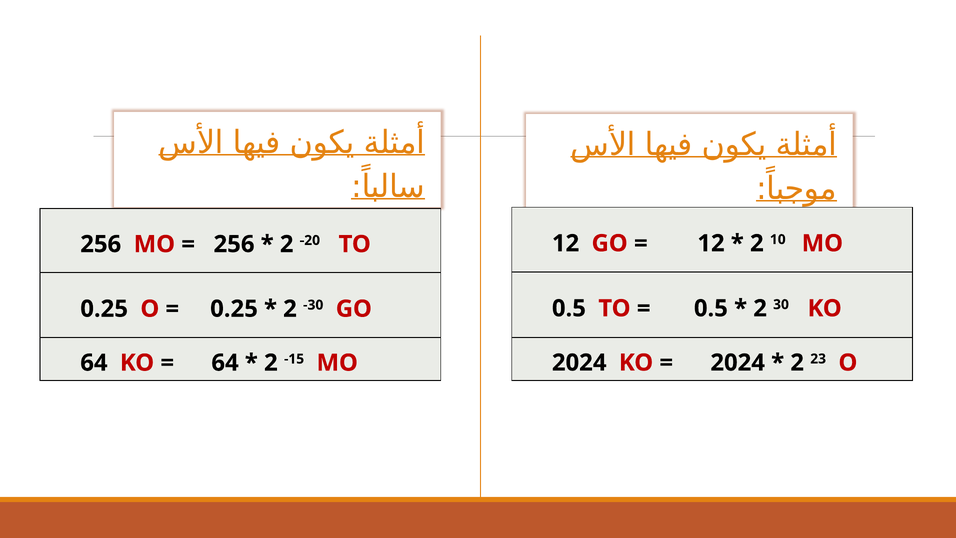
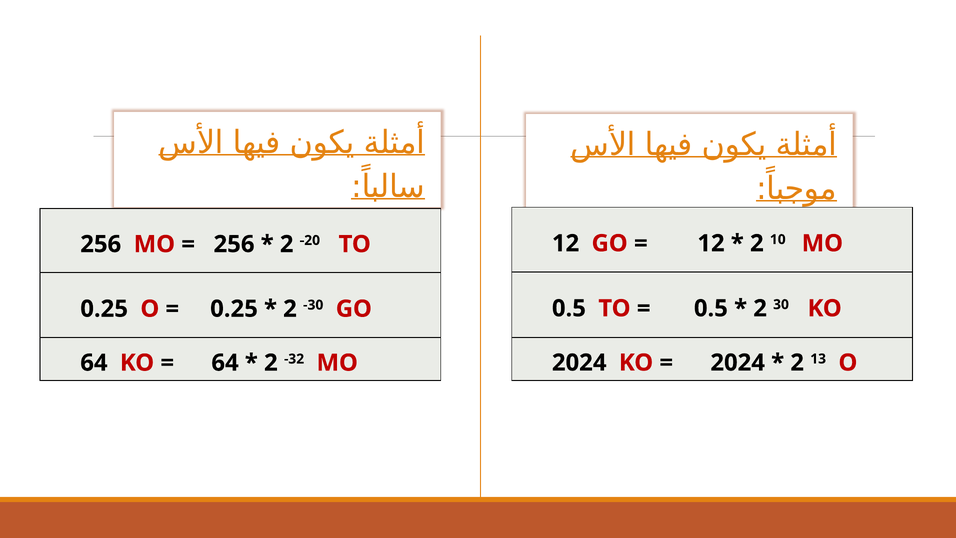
23: 23 -> 13 (818, 359)
-15: -15 -> -32 (294, 359)
